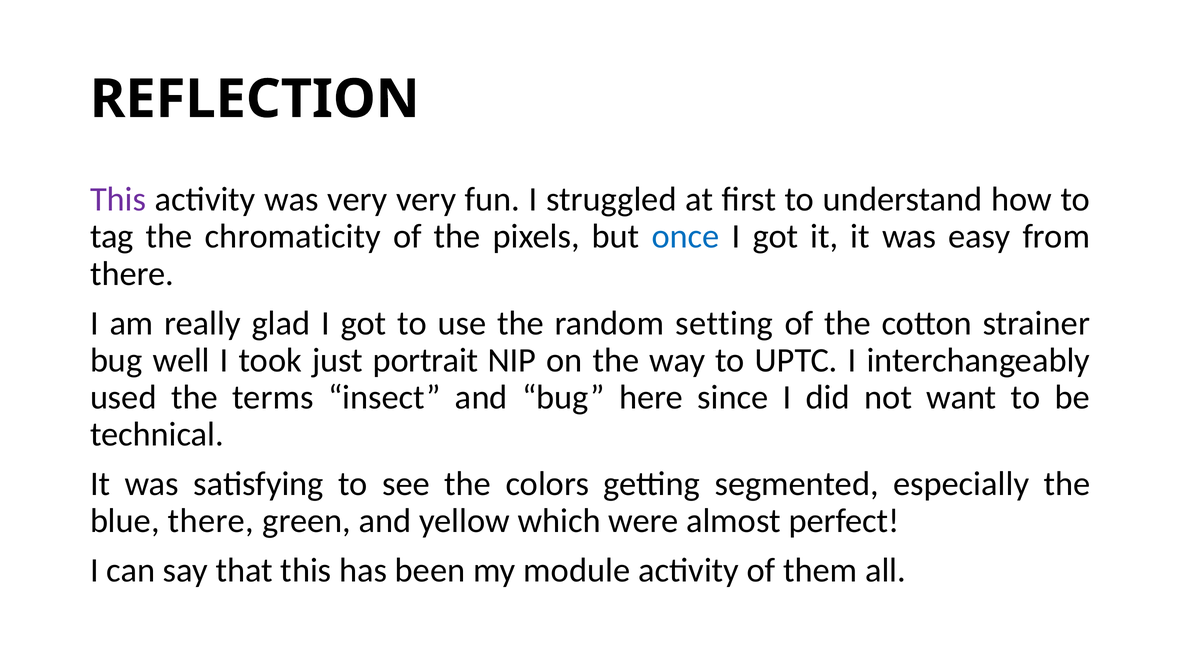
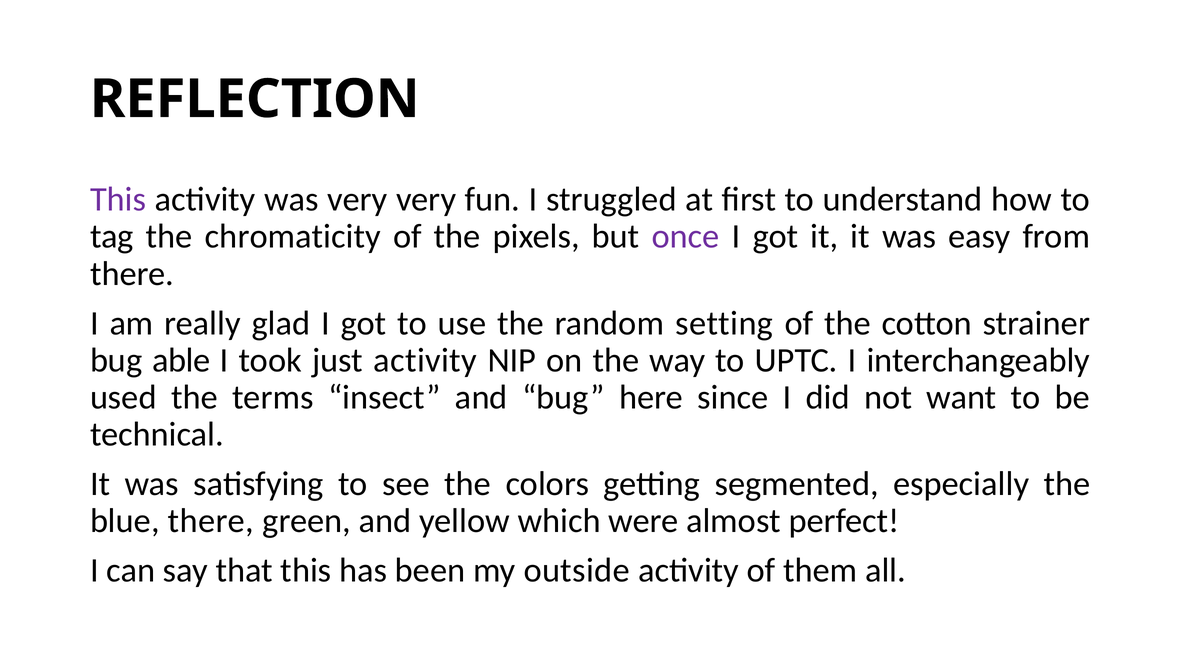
once colour: blue -> purple (686, 237)
well: well -> able (181, 360)
just portrait: portrait -> activity (425, 360)
module: module -> outside (577, 571)
